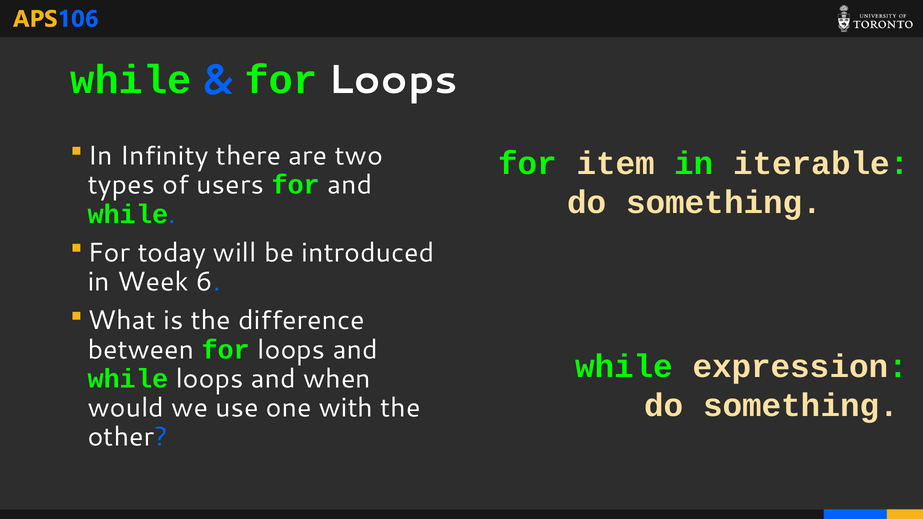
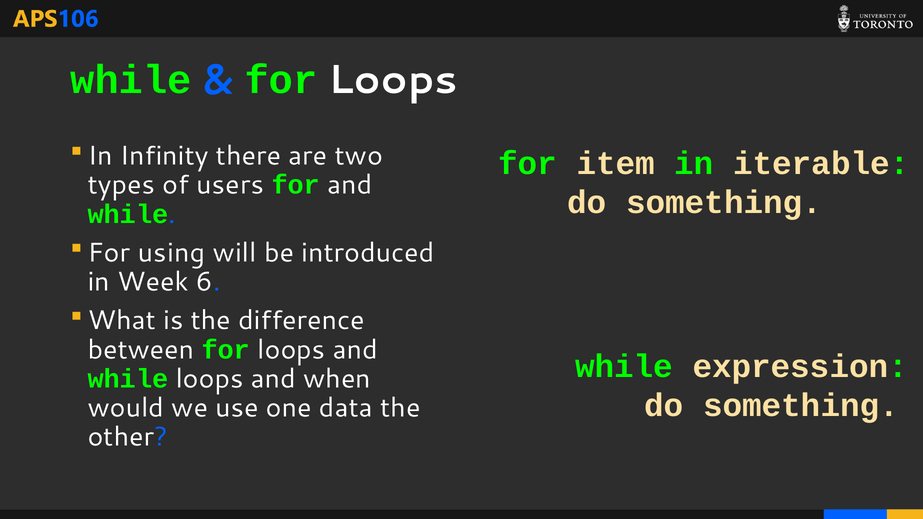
today: today -> using (172, 253)
with: with -> data (346, 408)
